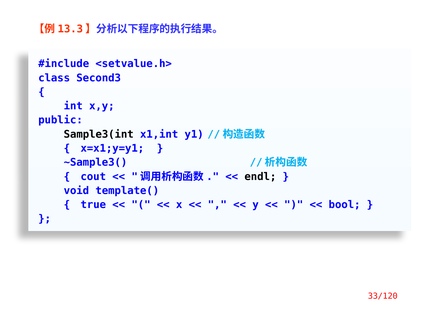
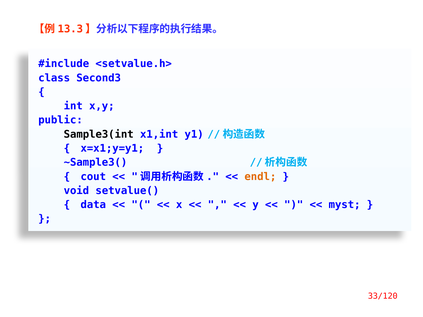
endl colour: black -> orange (260, 177)
template(: template( -> setvalue( (127, 191)
true: true -> data (93, 205)
bool: bool -> myst (345, 205)
